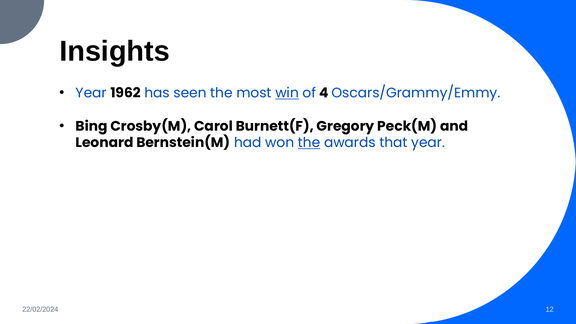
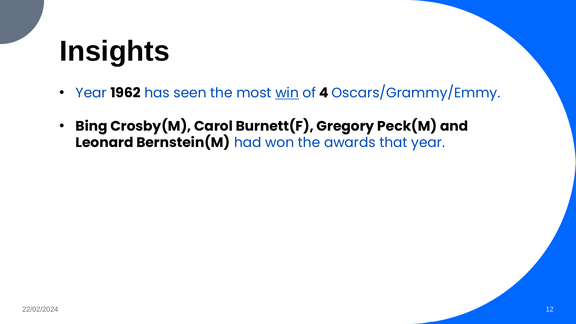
the underline: present -> none (309, 143)
